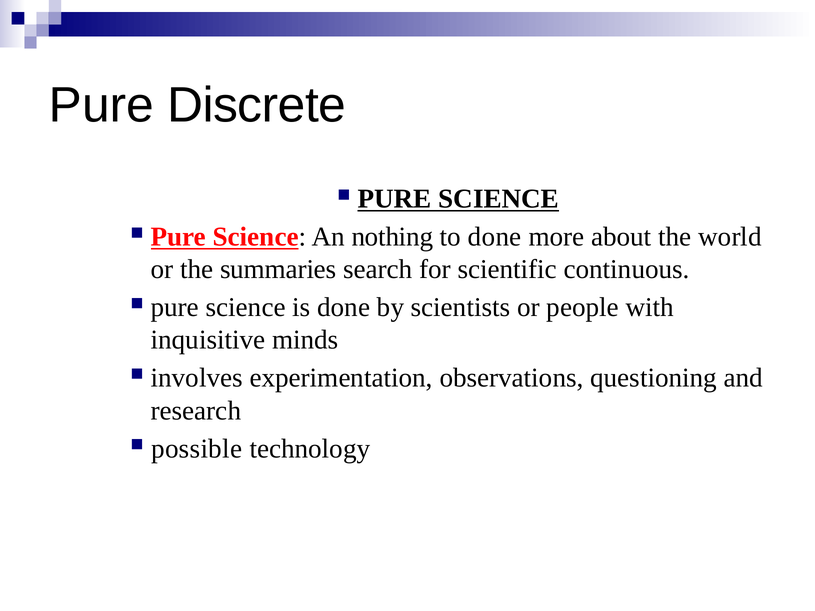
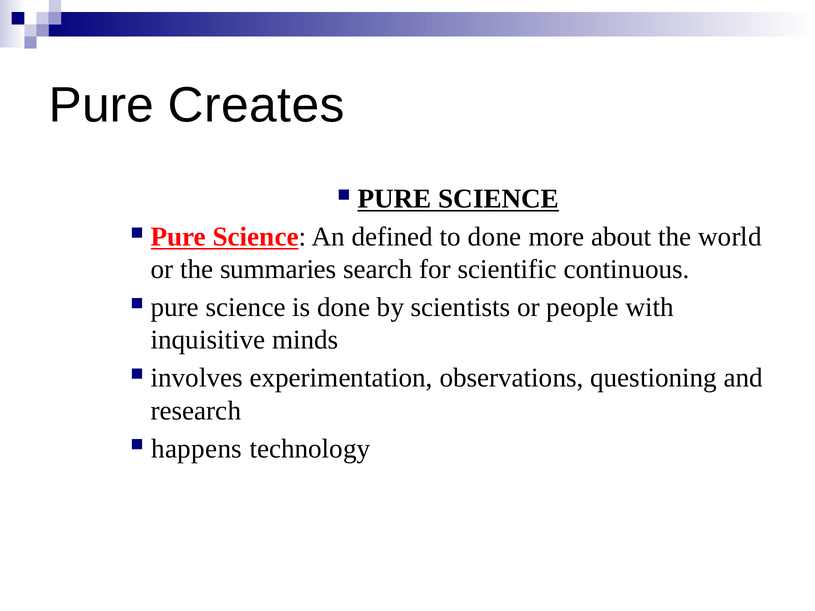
Discrete: Discrete -> Creates (256, 105)
nothing: nothing -> defined (392, 237)
possible: possible -> happens (197, 449)
